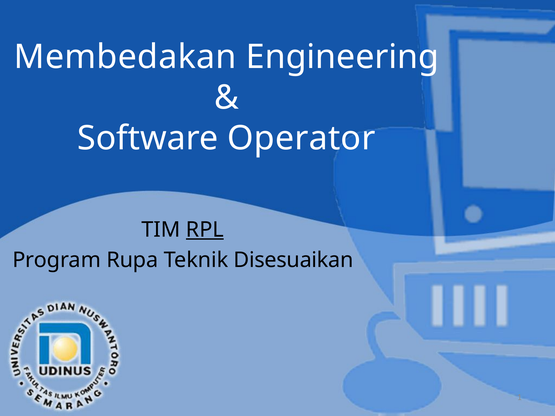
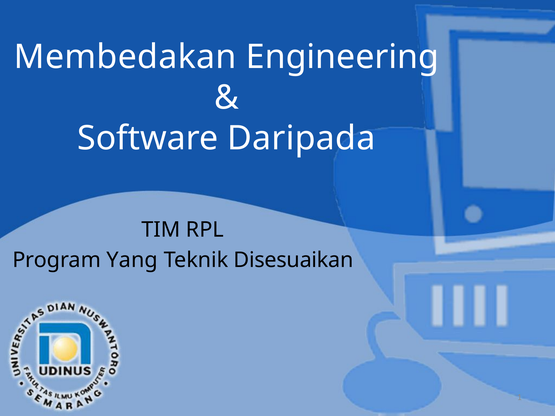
Operator: Operator -> Daripada (301, 139)
RPL underline: present -> none (205, 230)
Rupa: Rupa -> Yang (132, 260)
